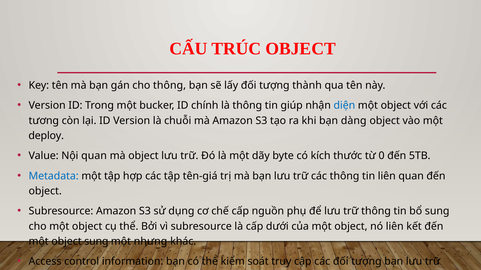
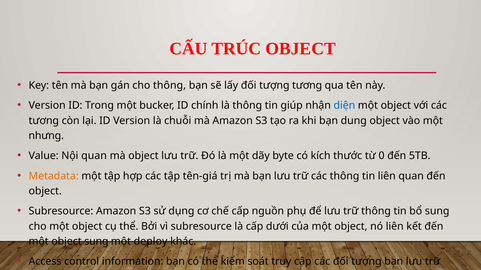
tượng thành: thành -> tương (307, 86)
dàng: dàng -> dung (354, 121)
deploy: deploy -> nhưng (46, 136)
Metadata colour: blue -> orange (54, 176)
nhưng: nhưng -> deploy (151, 242)
